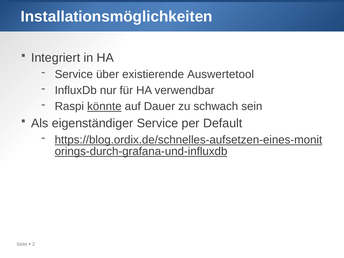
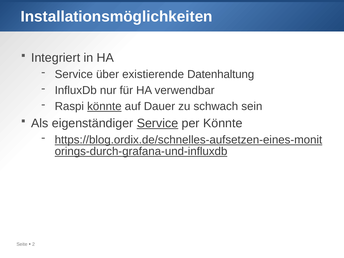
Auswertetool: Auswertetool -> Datenhaltung (221, 74)
Service underline: none -> present (158, 123)
per Default: Default -> Könnte (223, 123)
